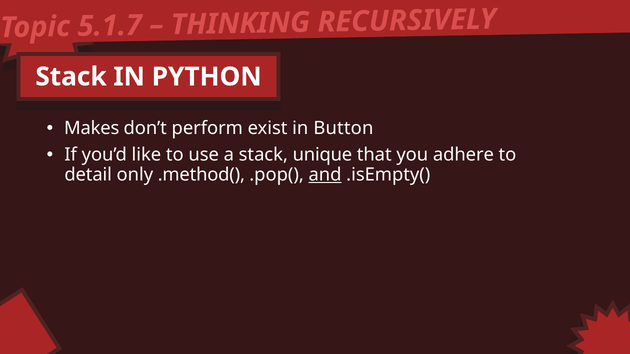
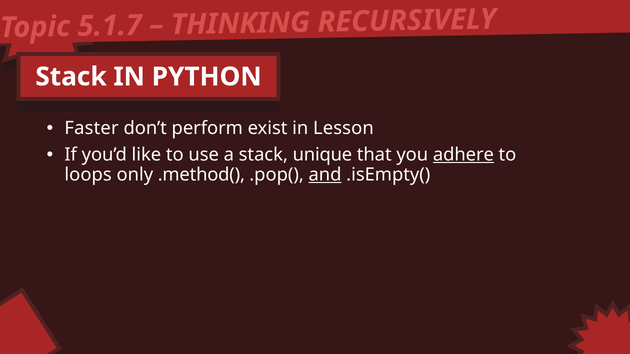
Makes: Makes -> Faster (92, 129)
Button: Button -> Lesson (343, 129)
adhere underline: none -> present (463, 155)
detail: detail -> loops (88, 175)
